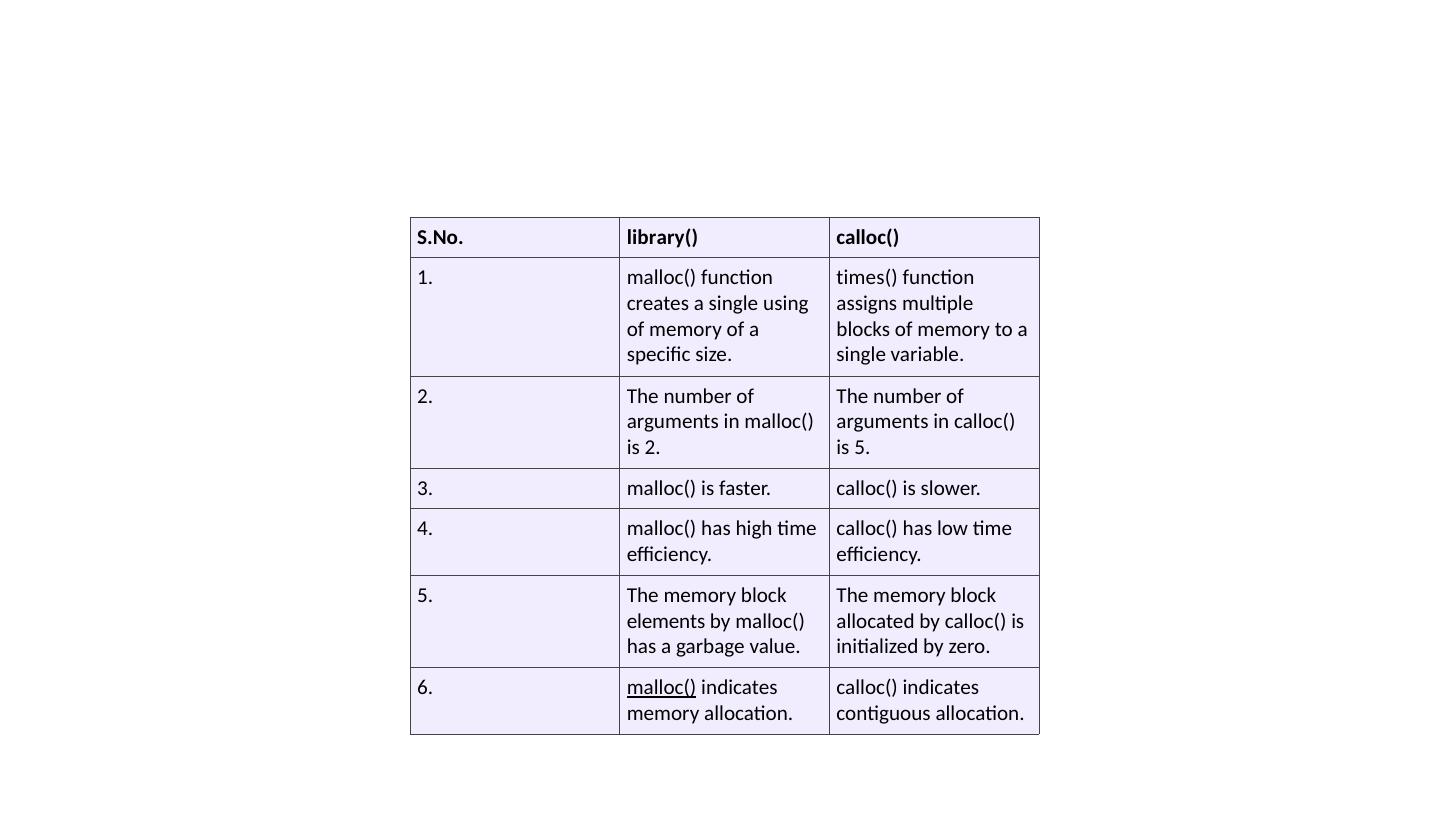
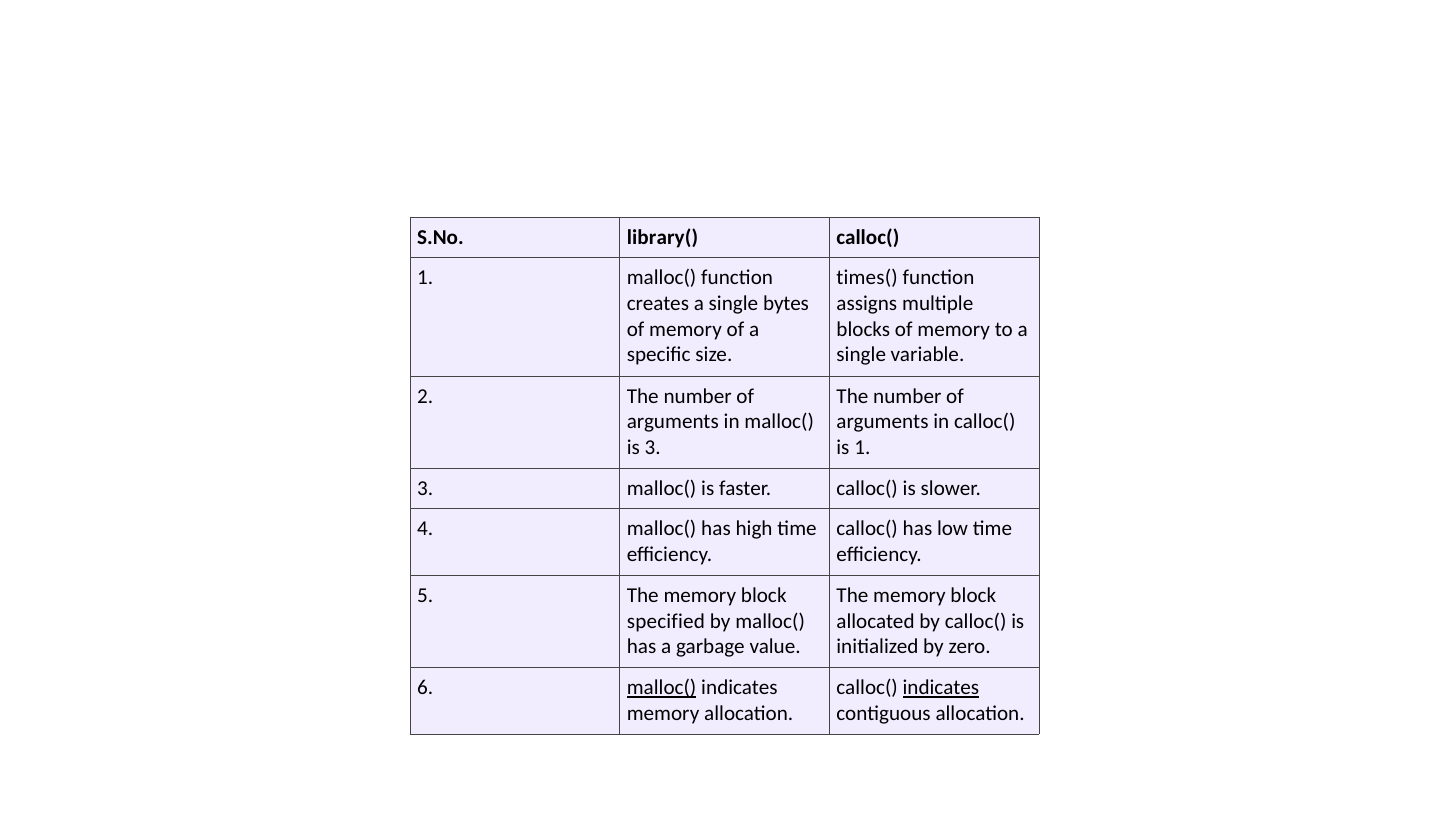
using: using -> bytes (786, 303)
is 2: 2 -> 3 (653, 448)
is 5: 5 -> 1 (862, 448)
elements: elements -> specified (666, 621)
indicates underline: none -> present (941, 688)
